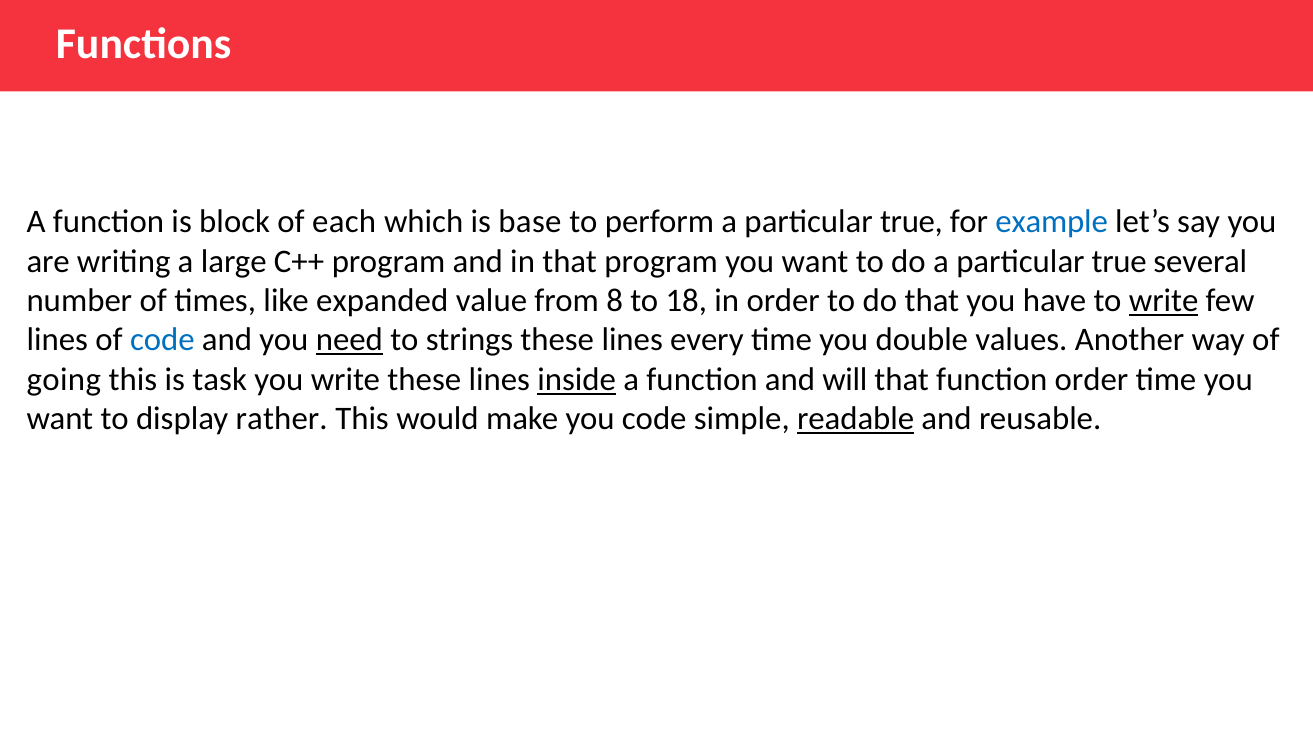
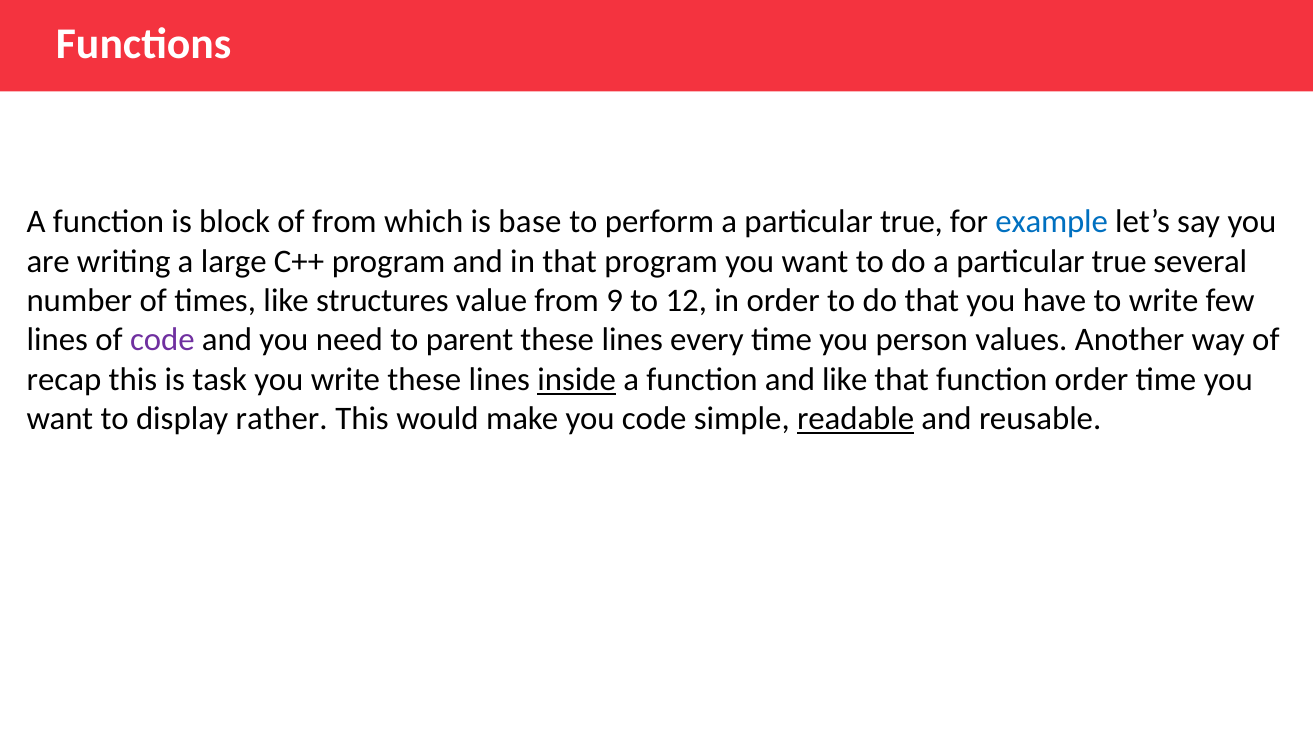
of each: each -> from (344, 222)
expanded: expanded -> structures (382, 300)
8: 8 -> 9 (615, 300)
18: 18 -> 12 (686, 300)
write underline: present -> none (1164, 300)
code colour: blue -> purple (162, 340)
need underline: present -> none (349, 340)
strings: strings -> parent (470, 340)
double: double -> person (922, 340)
going: going -> recap (64, 379)
and will: will -> like (845, 379)
